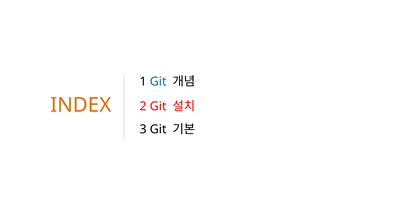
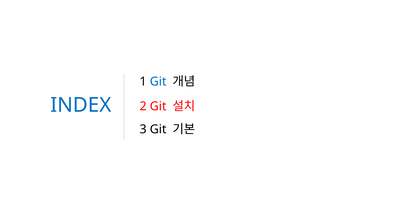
INDEX colour: orange -> blue (81, 105)
